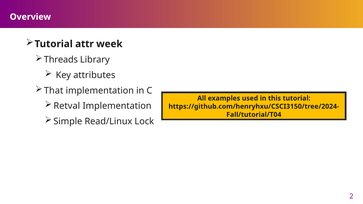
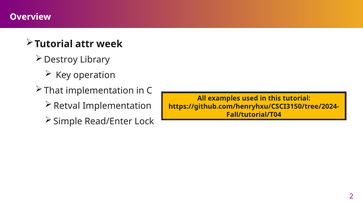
Threads: Threads -> Destroy (61, 60)
attributes: attributes -> operation (94, 75)
Read/Linux: Read/Linux -> Read/Enter (108, 121)
